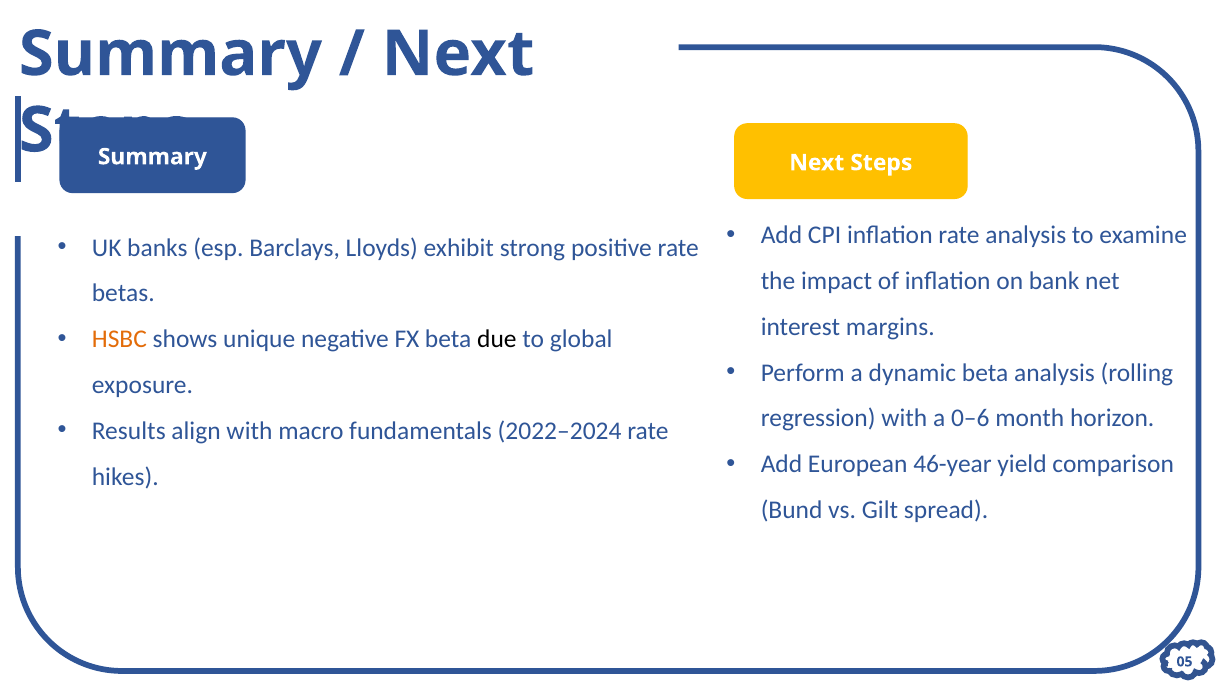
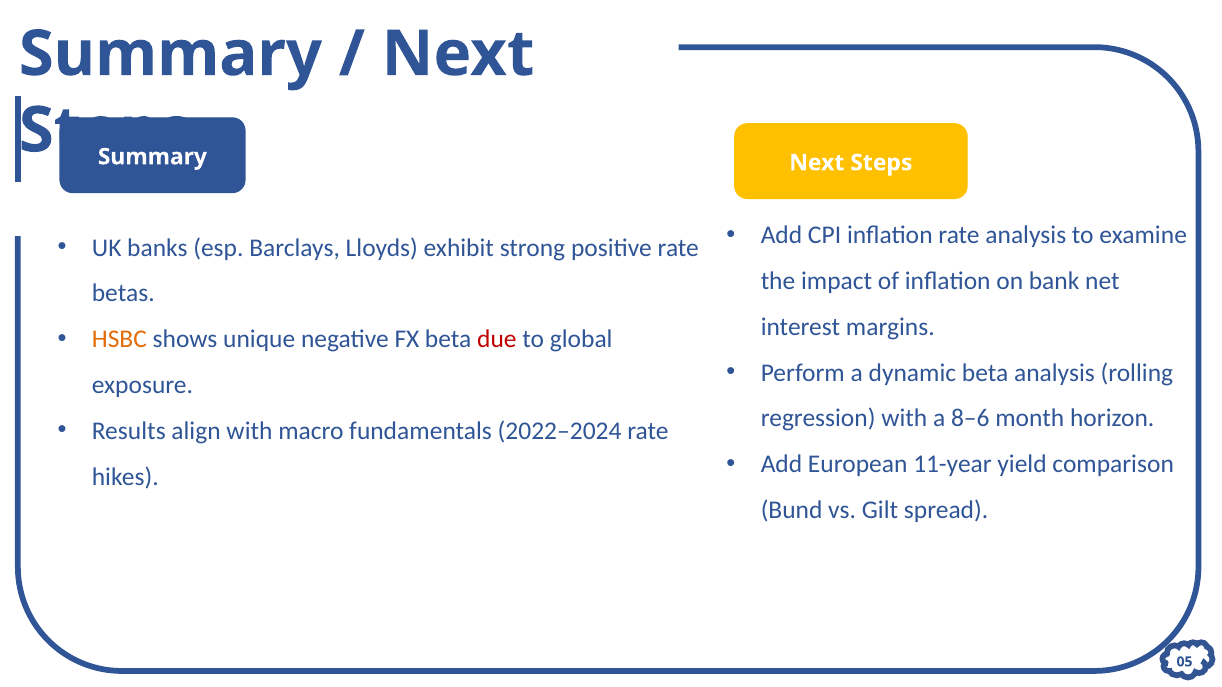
due colour: black -> red (497, 339)
0–6: 0–6 -> 8–6 (970, 419)
46-year: 46-year -> 11-year (952, 464)
